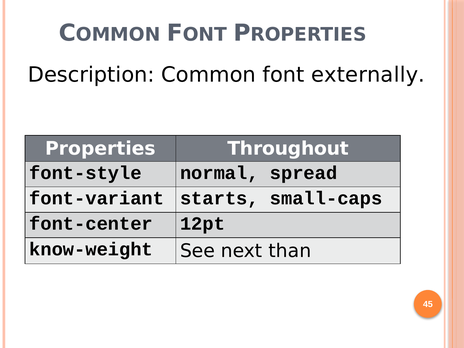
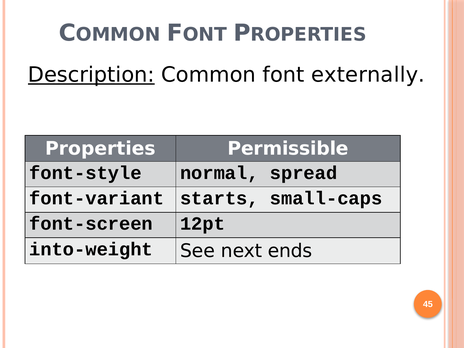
Description underline: none -> present (91, 75)
Throughout: Throughout -> Permissible (288, 149)
font-center: font-center -> font-screen (91, 224)
know-weight: know-weight -> into-weight (91, 249)
than: than -> ends (290, 251)
